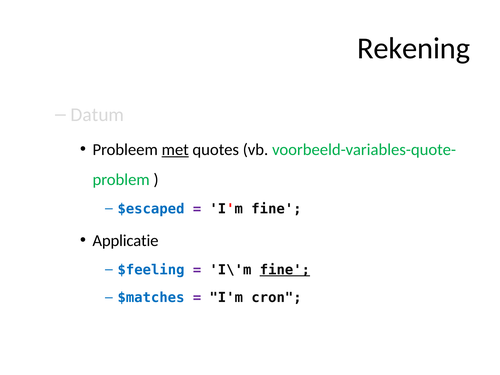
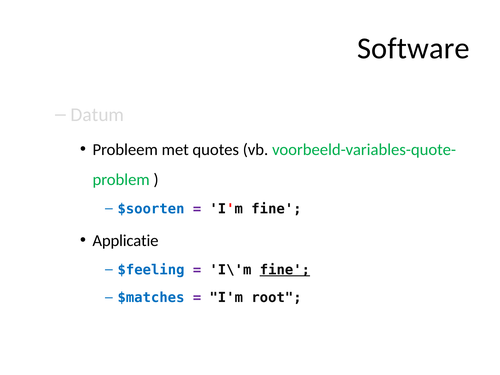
Rekening: Rekening -> Software (413, 48)
met underline: present -> none (175, 150)
$escaped: $escaped -> $soorten (151, 209)
cron: cron -> root (276, 298)
